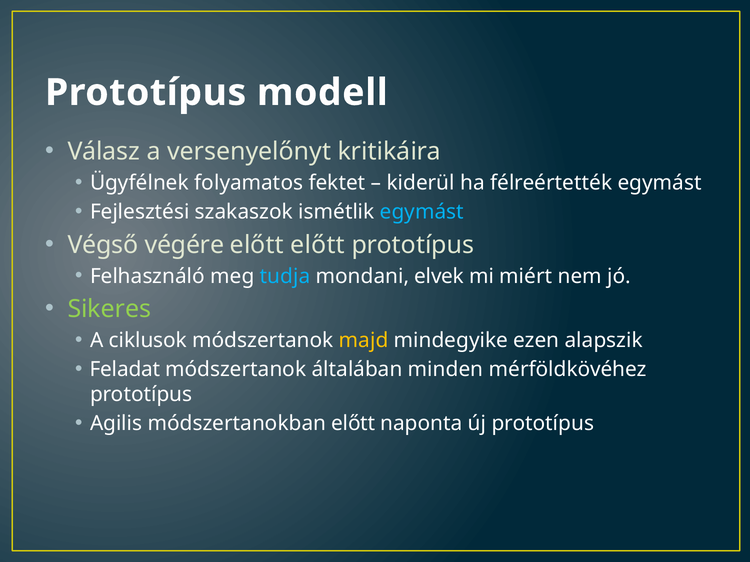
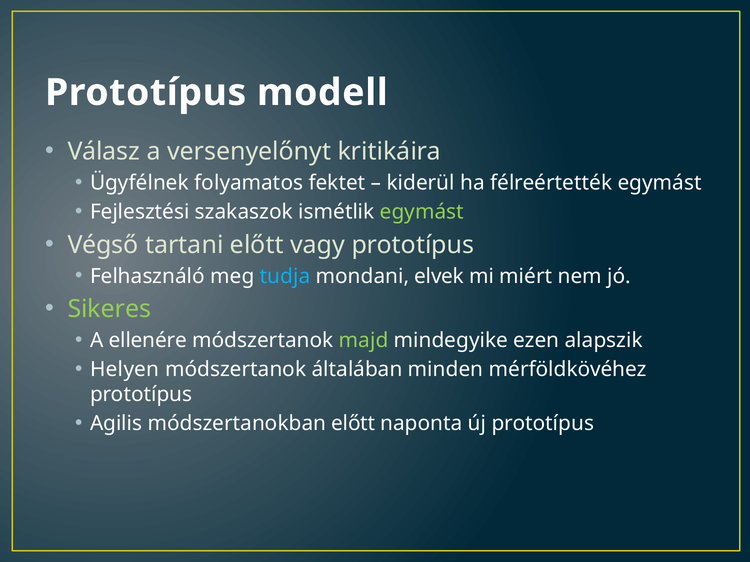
egymást colour: light blue -> light green (422, 212)
végére: végére -> tartani (184, 245)
előtt előtt: előtt -> vagy (318, 245)
ciklusok: ciklusok -> ellenére (148, 341)
majd colour: yellow -> light green (364, 341)
Feladat: Feladat -> Helyen (125, 370)
